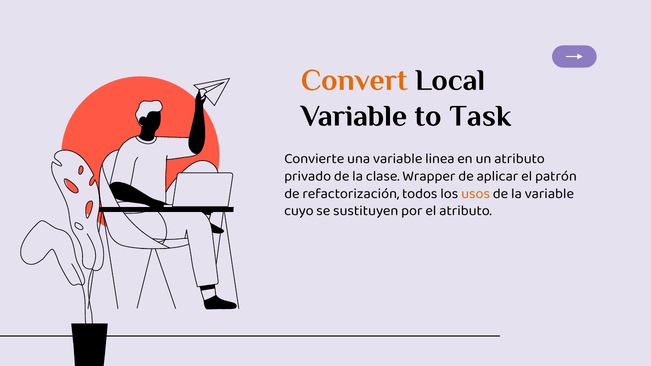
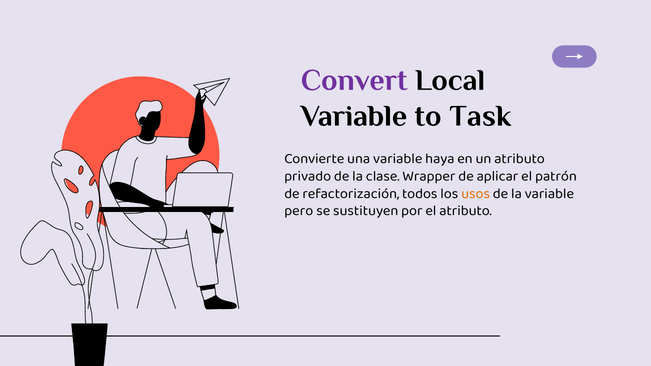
Convert colour: orange -> purple (354, 80)
linea: linea -> haya (440, 159)
cuyo: cuyo -> pero (299, 211)
